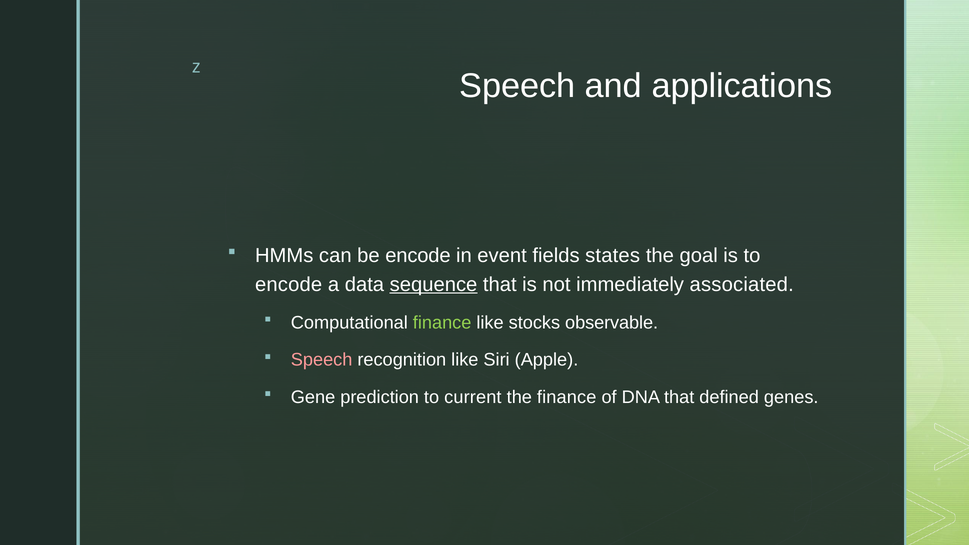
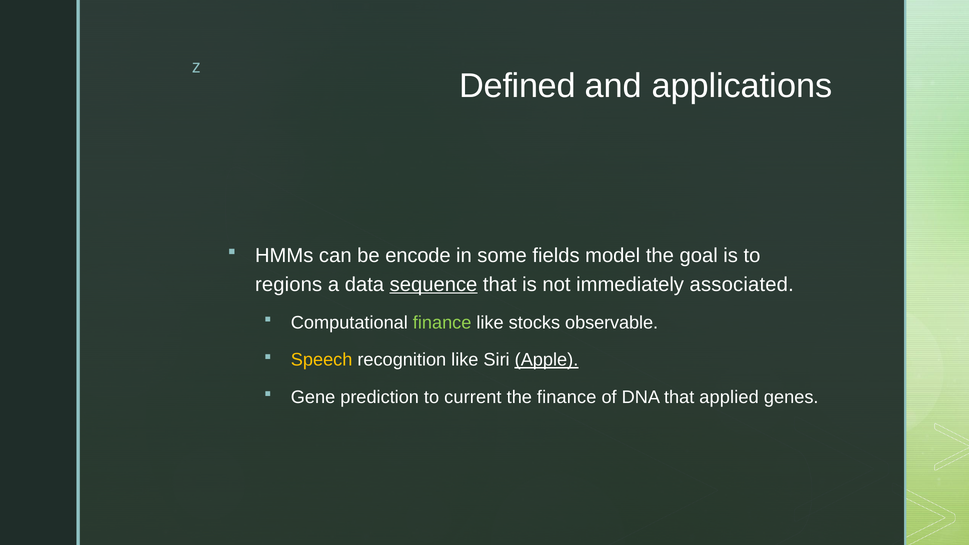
Speech: Speech -> Defined (518, 86)
event: event -> some (502, 255)
states: states -> model (613, 255)
encode: encode -> regions (289, 284)
Speech colour: pink -> yellow (322, 360)
Apple underline: none -> present (546, 360)
defined: defined -> applied (729, 397)
